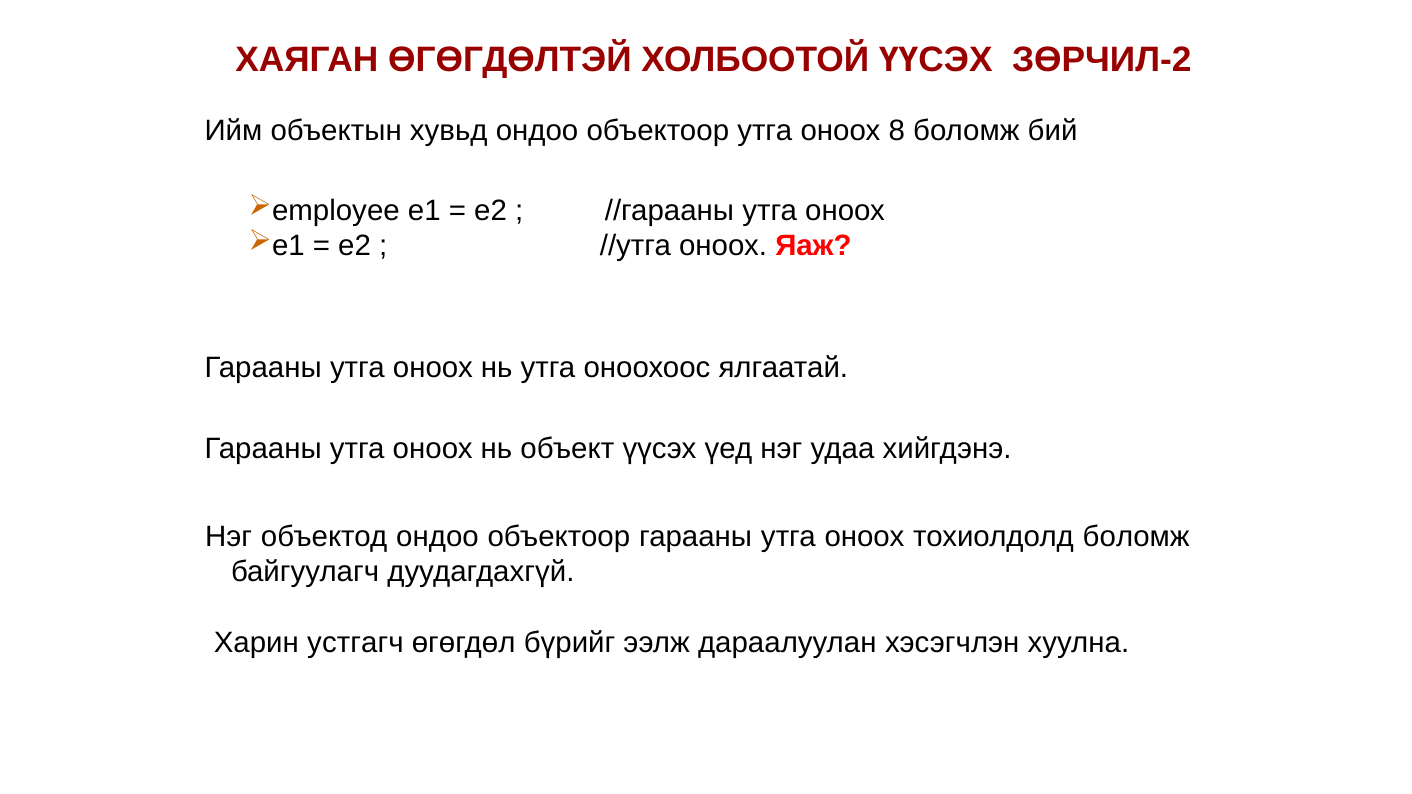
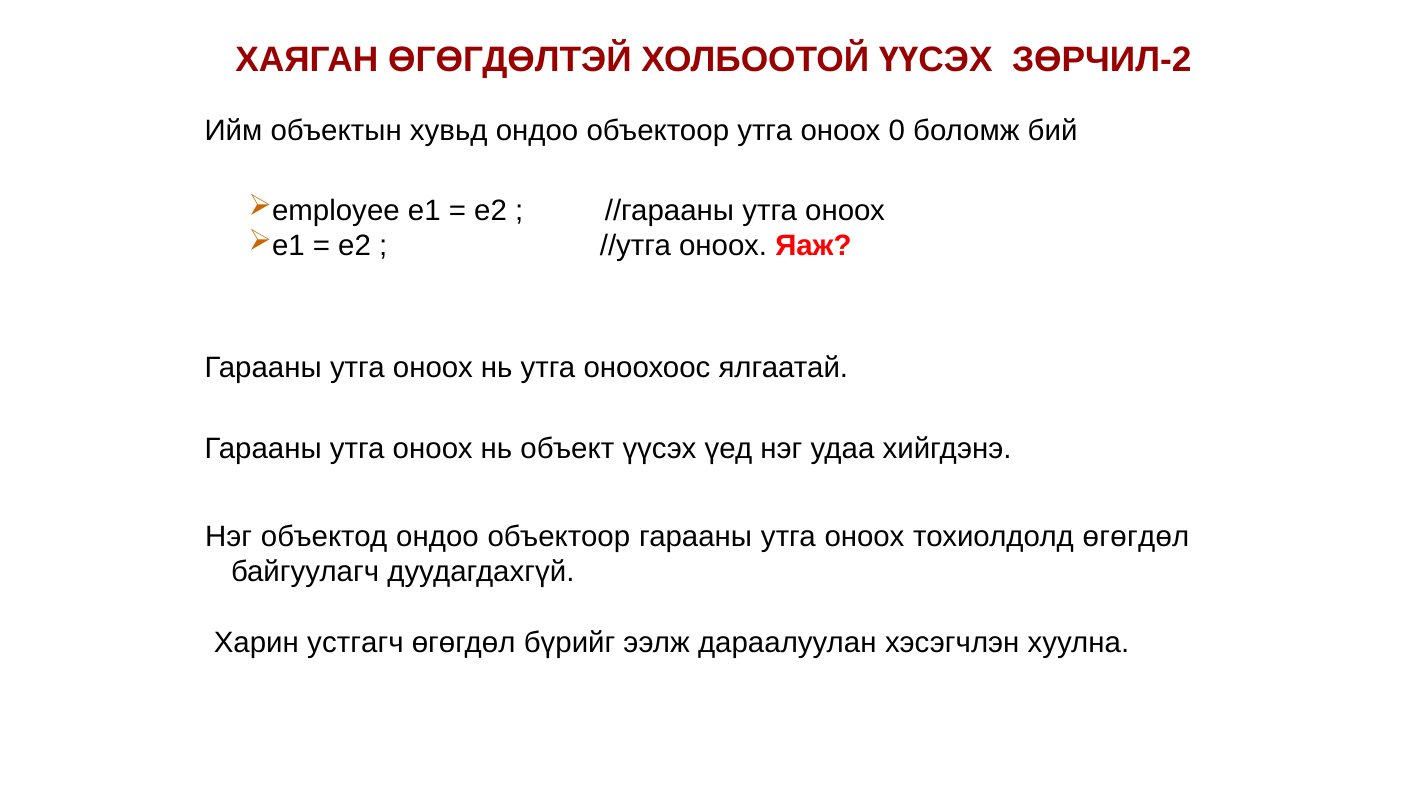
8: 8 -> 0 (897, 131)
тохиолдолд боломж: боломж -> өгөгдөл (1136, 537)
